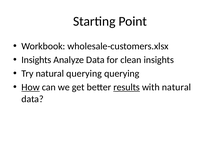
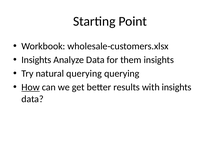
clean: clean -> them (131, 60)
results underline: present -> none (127, 87)
with natural: natural -> insights (177, 87)
